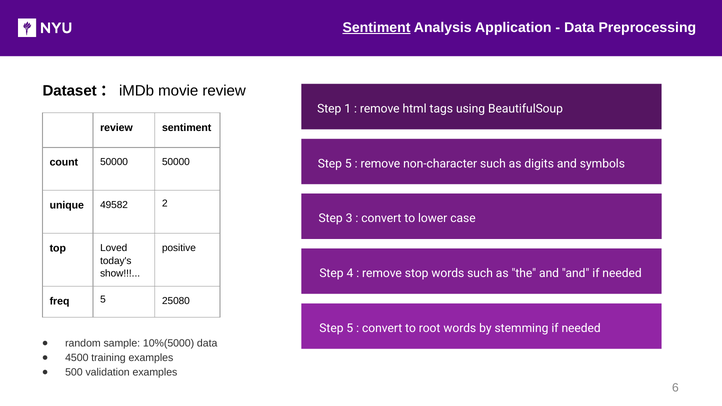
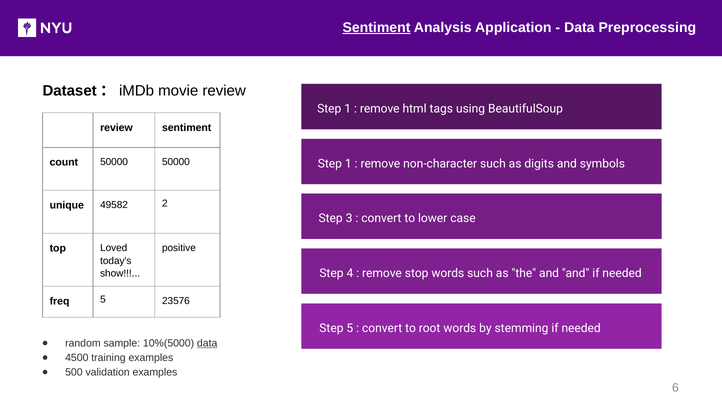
5: 5 -> 1 (348, 164)
25080: 25080 -> 23576 (176, 301)
data underline: none -> present (207, 343)
